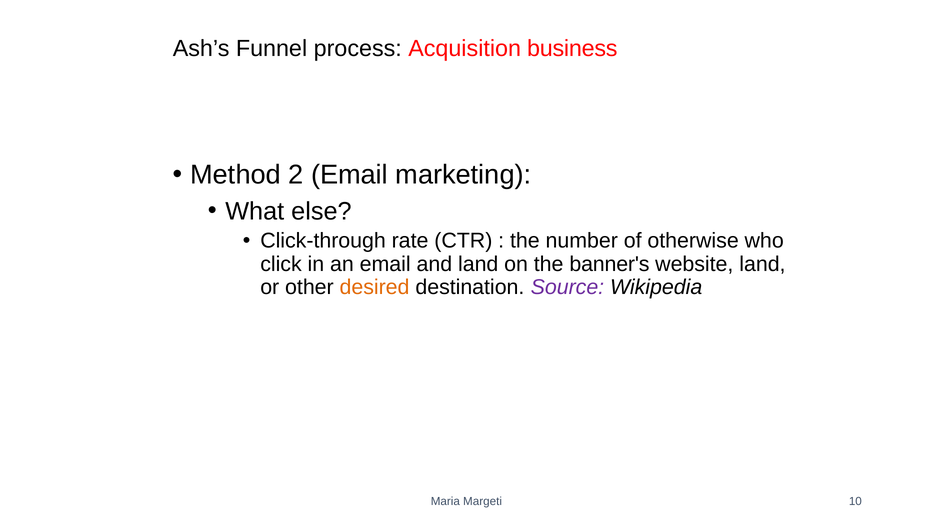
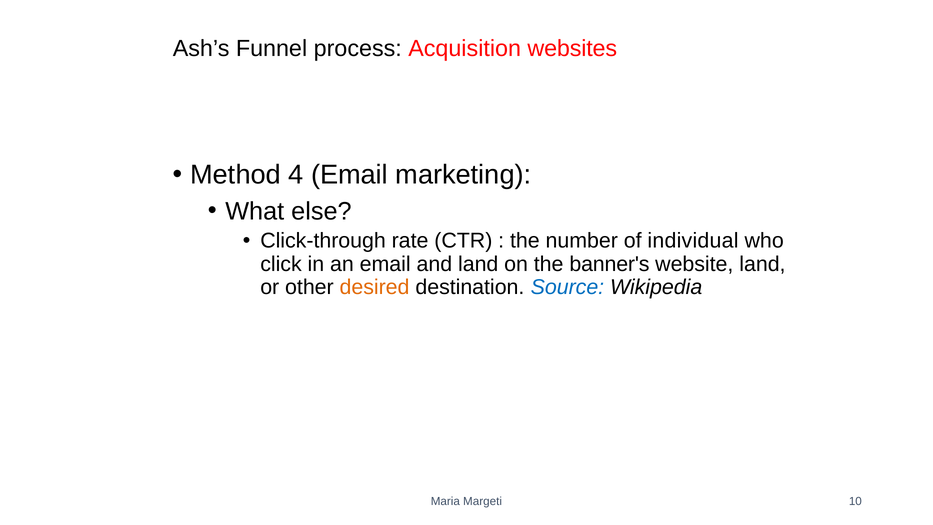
business: business -> websites (572, 49)
2: 2 -> 4 (296, 175)
otherwise: otherwise -> individual (693, 241)
Source colour: purple -> blue (567, 287)
